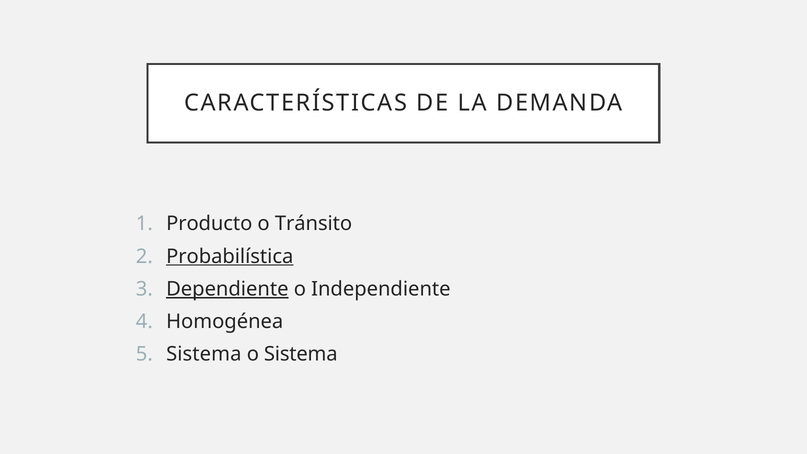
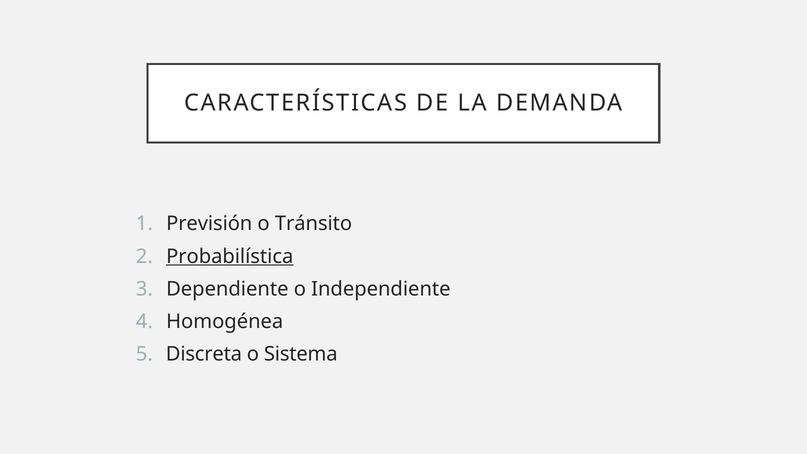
Producto: Producto -> Previsión (209, 224)
Dependiente underline: present -> none (227, 289)
Sistema: Sistema -> Discreta (204, 354)
